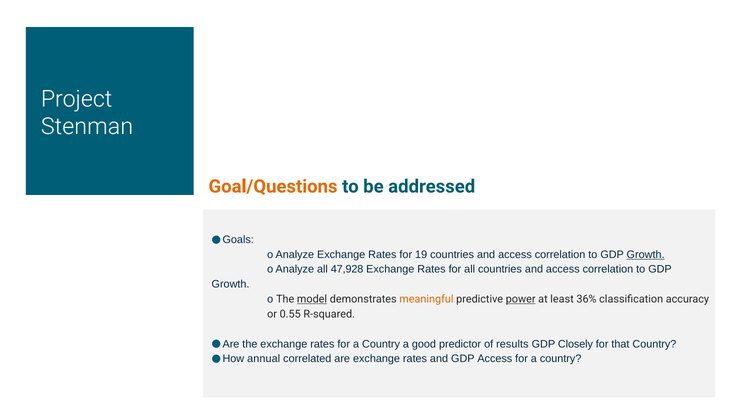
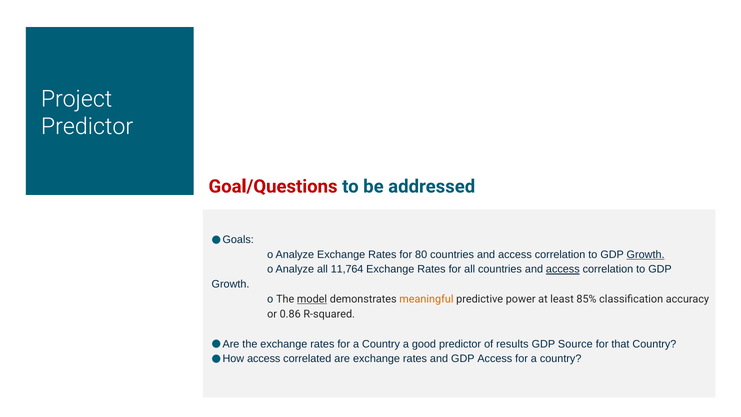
Stenman: Stenman -> Predictor (87, 127)
Goal/Questions colour: orange -> red (273, 186)
19: 19 -> 80 (421, 254)
47,928: 47,928 -> 11,764 (347, 269)
access underline: none -> present (563, 269)
power underline: present -> none (521, 299)
36%: 36% -> 85% (586, 299)
0.55: 0.55 -> 0.86 (290, 314)
Closely: Closely -> Source (575, 344)
annual: annual -> access (264, 359)
